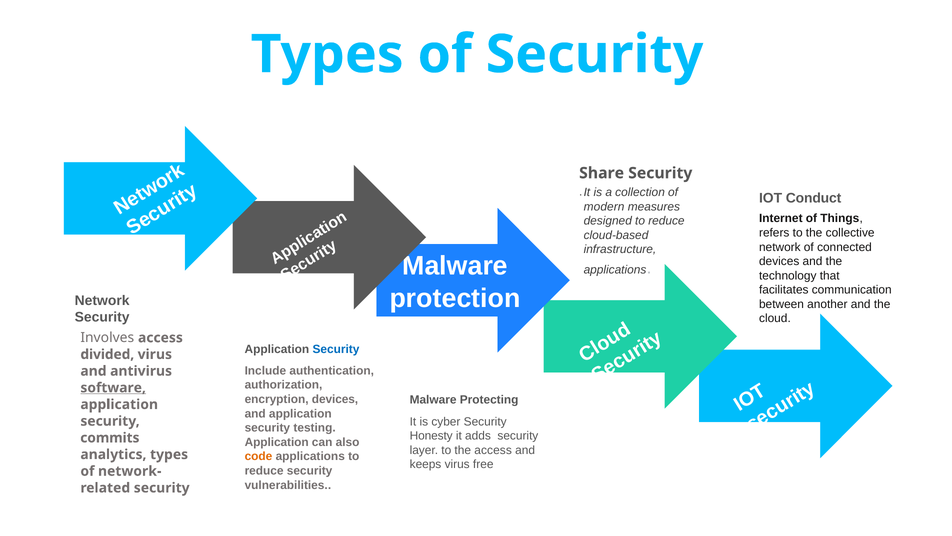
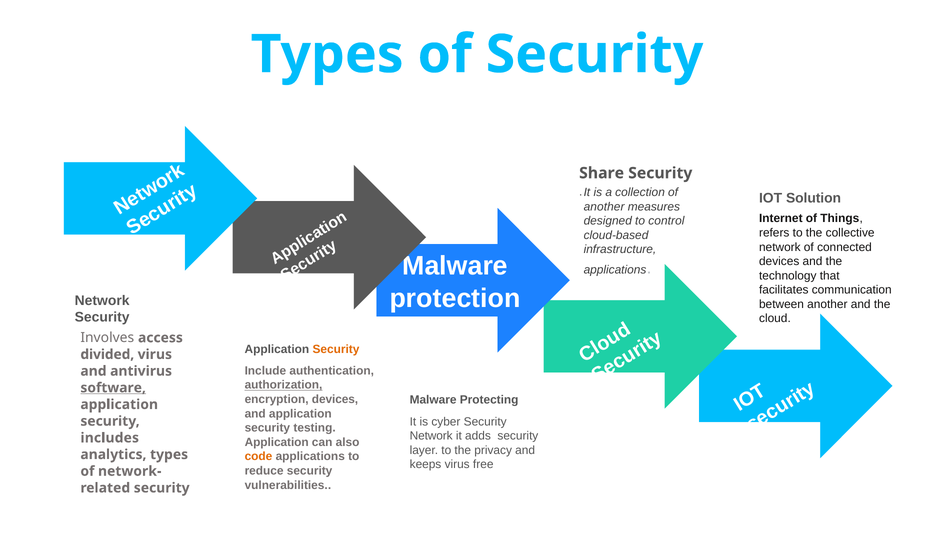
Conduct: Conduct -> Solution (814, 198)
modern: modern -> another (604, 206)
designed to reduce: reduce -> control (666, 221)
Security colour: blue -> orange (336, 349)
authorization underline: none -> present (284, 385)
Honesty: Honesty -> Network (431, 435)
commits: commits -> includes (110, 437)
the access: access -> privacy (493, 450)
